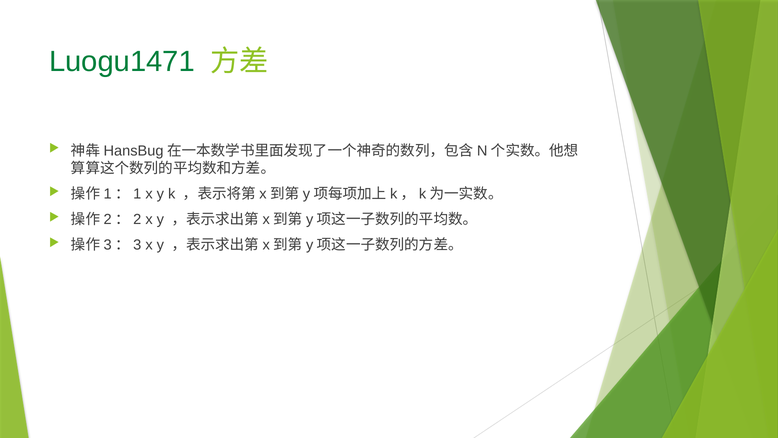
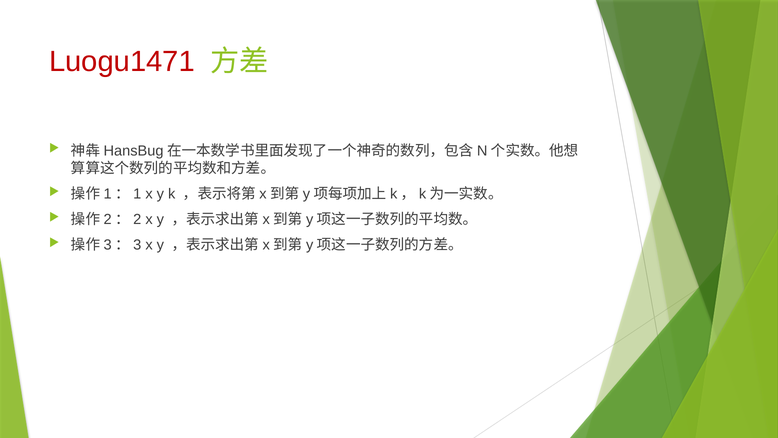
Luogu1471 colour: green -> red (122, 61)
